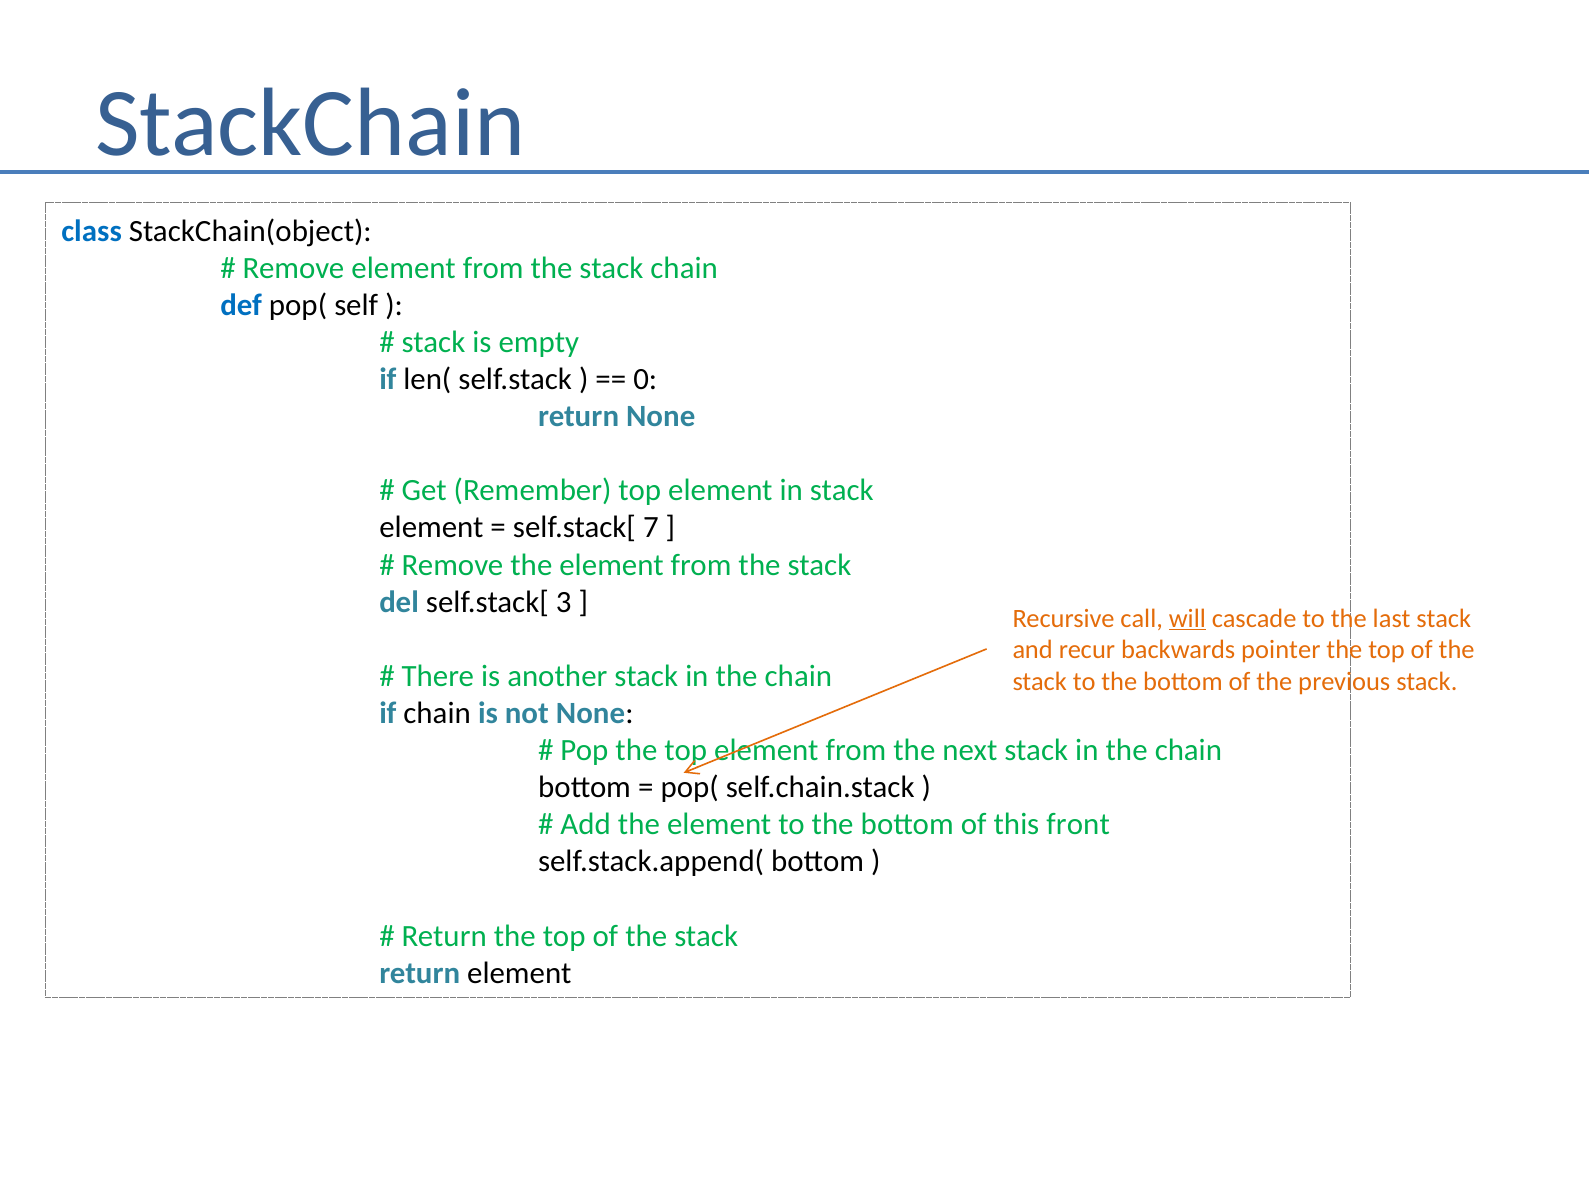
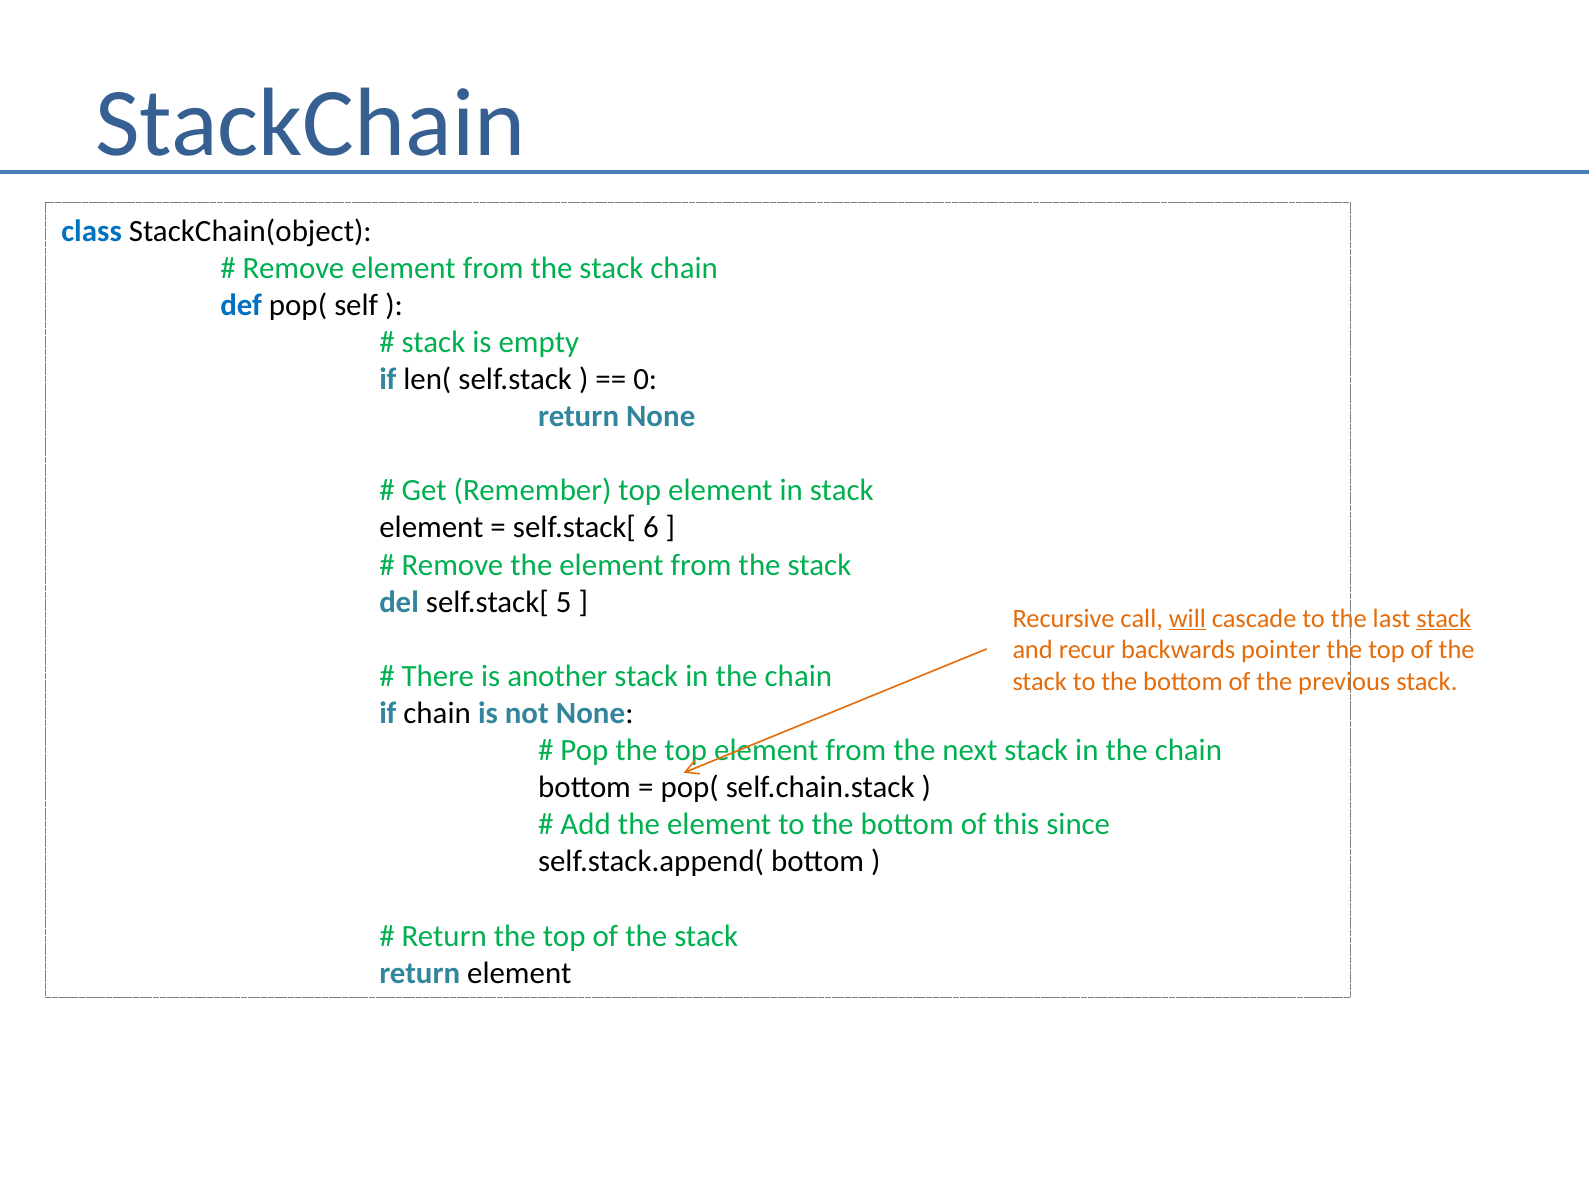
7: 7 -> 6 (651, 528)
3: 3 -> 5 (564, 602)
stack underline: none -> present (1444, 618)
front: front -> since (1078, 824)
